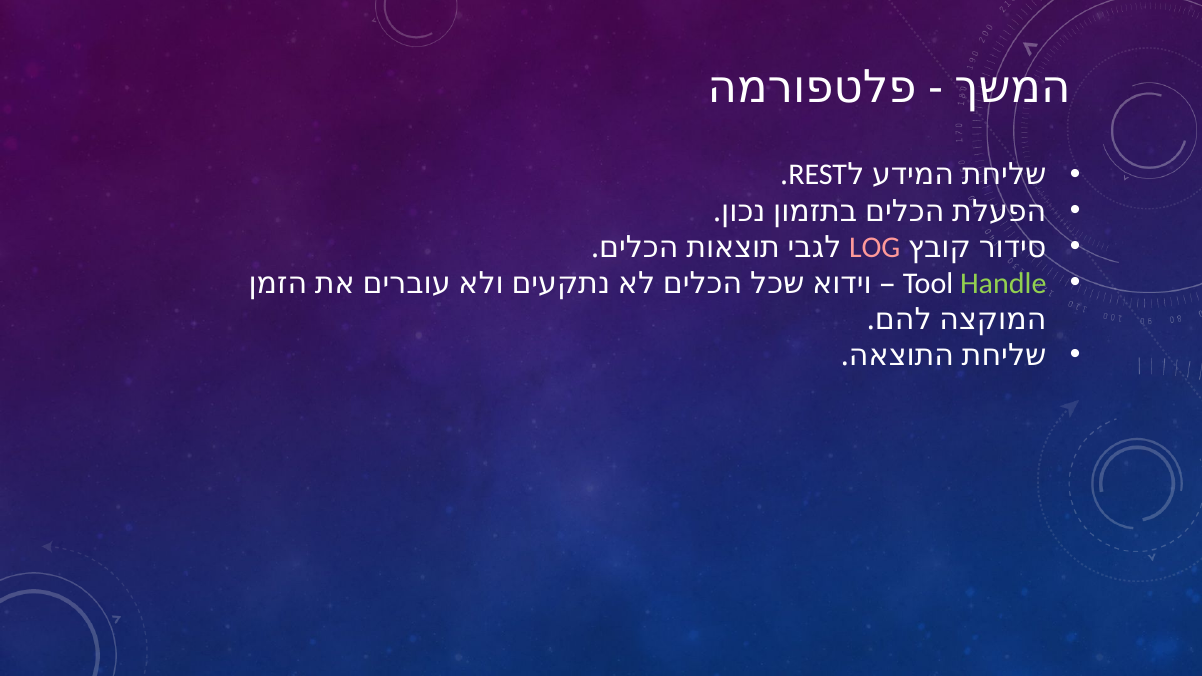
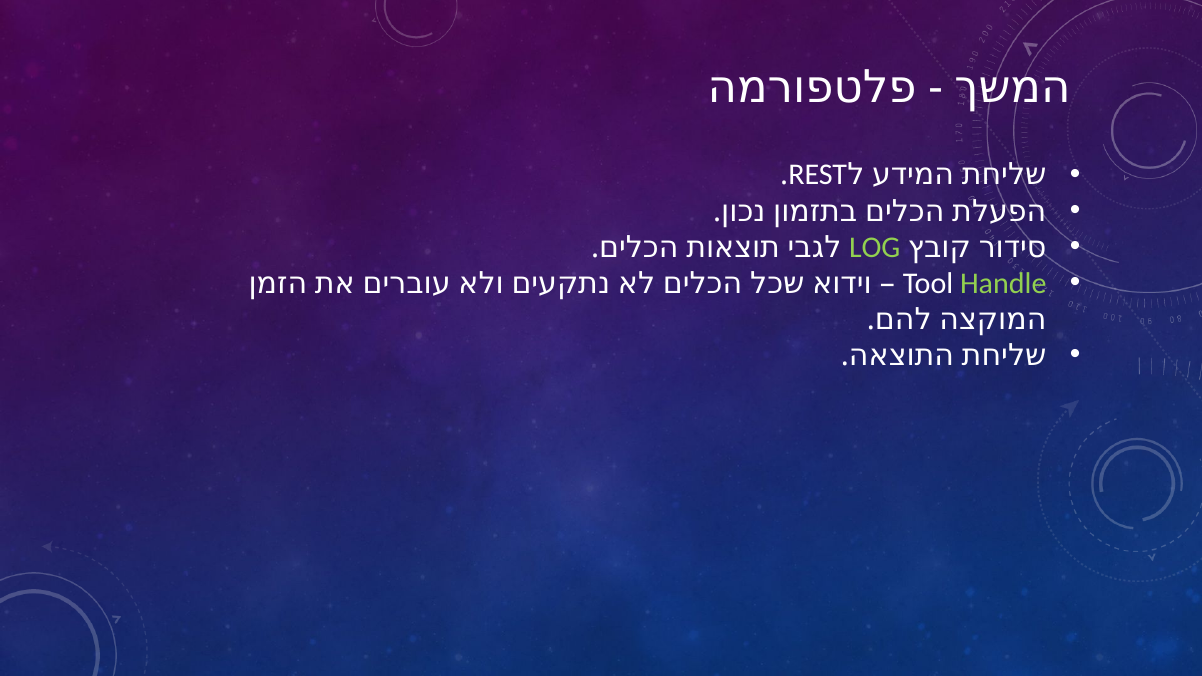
LOG colour: pink -> light green (875, 247)
